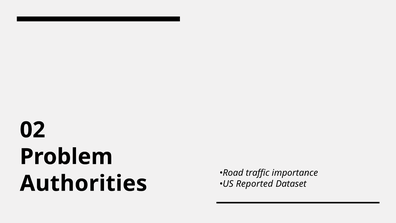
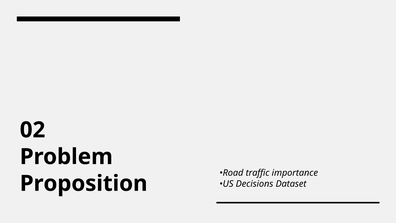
Authorities: Authorities -> Proposition (84, 183)
Reported: Reported -> Decisions (254, 184)
